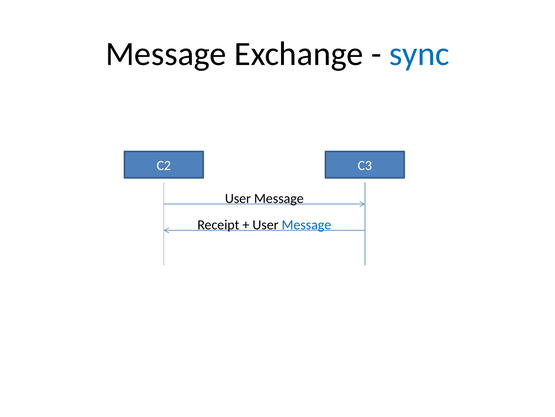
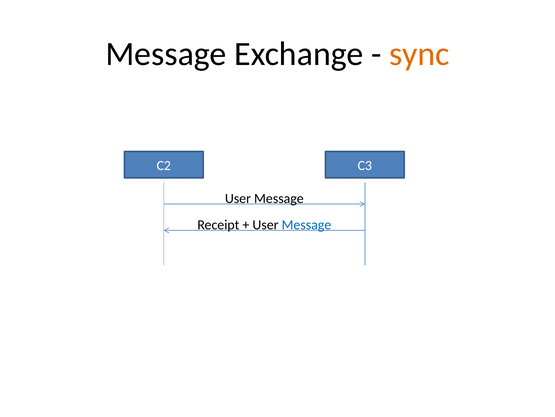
sync colour: blue -> orange (419, 54)
